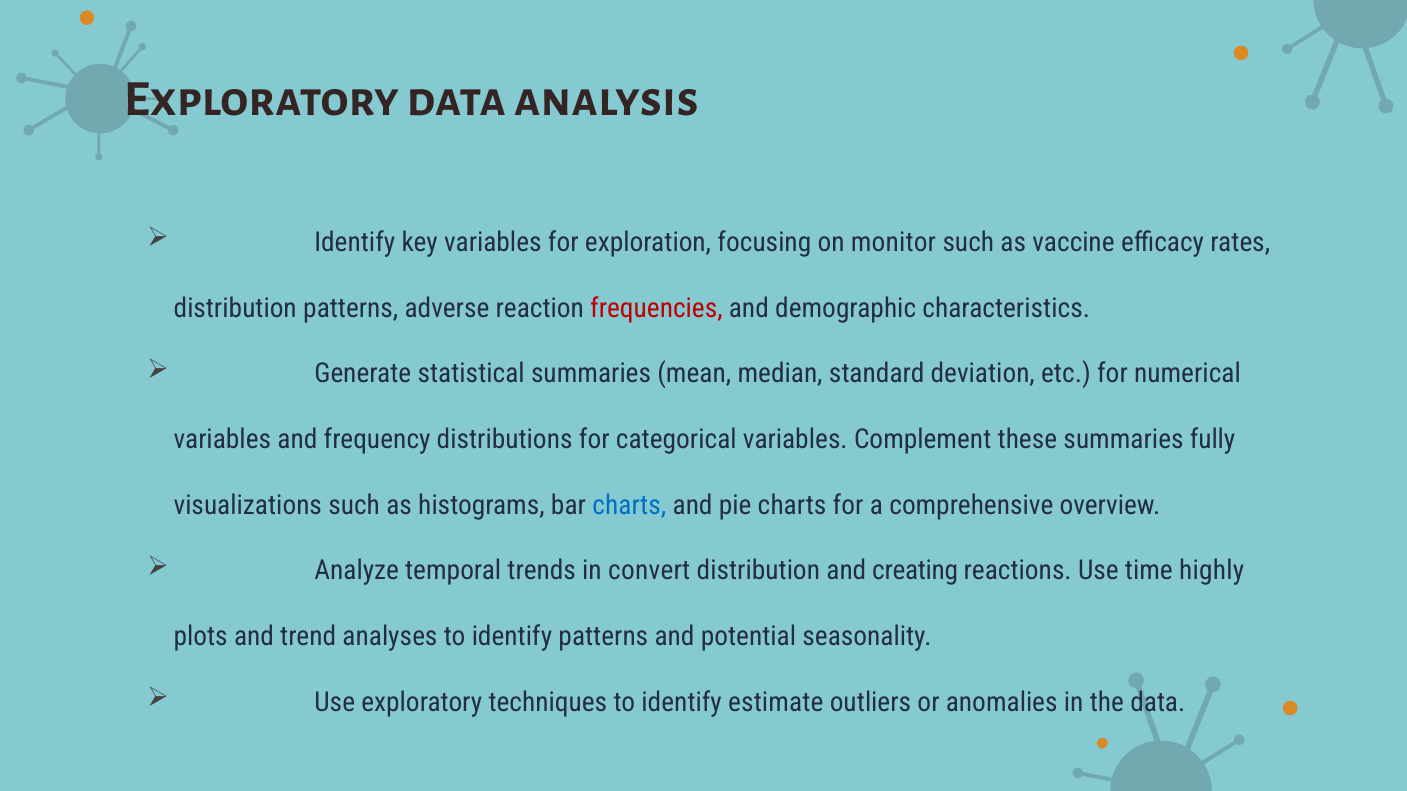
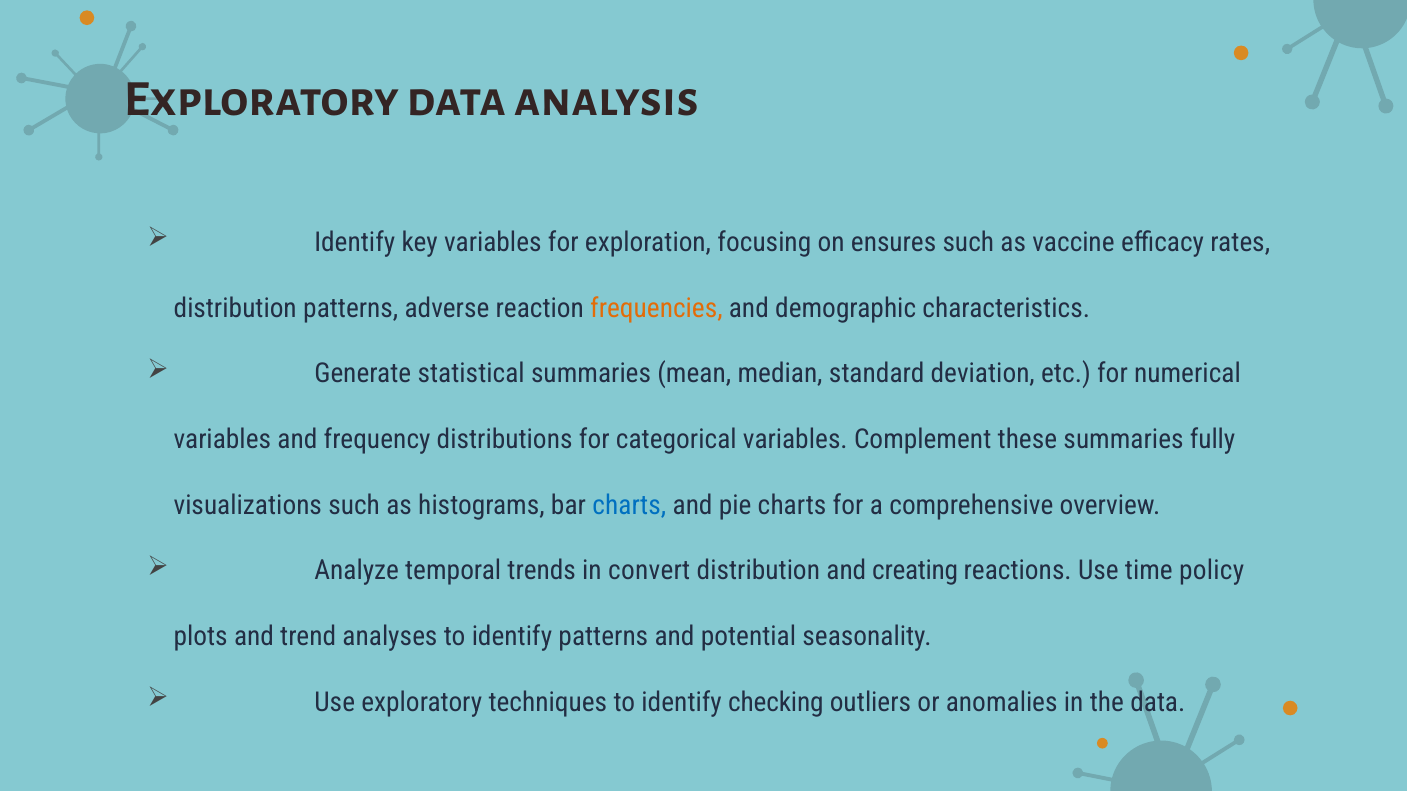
monitor: monitor -> ensures (894, 243)
frequencies colour: red -> orange (656, 308)
highly: highly -> policy (1212, 571)
estimate: estimate -> checking (776, 702)
